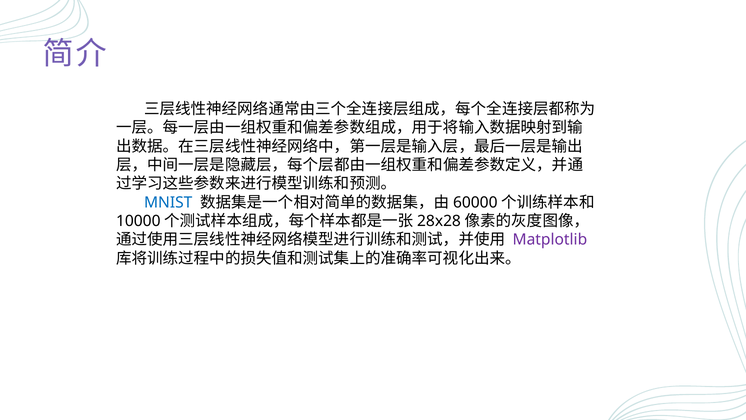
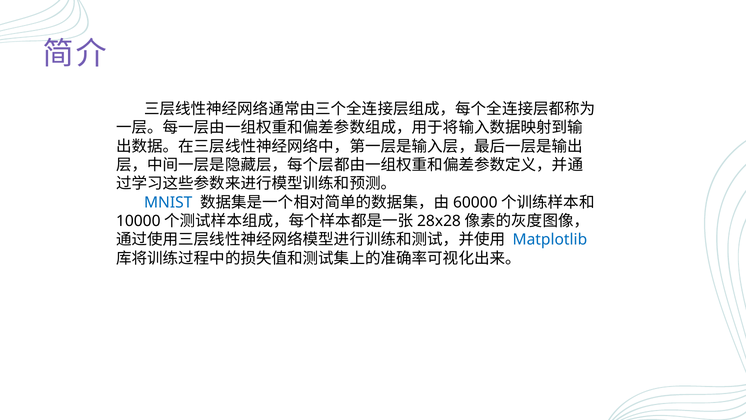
Matplotlib colour: purple -> blue (550, 240)
